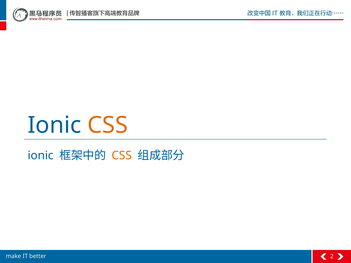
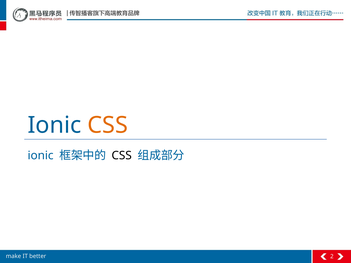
CSS colour: orange -> black (122, 156)
